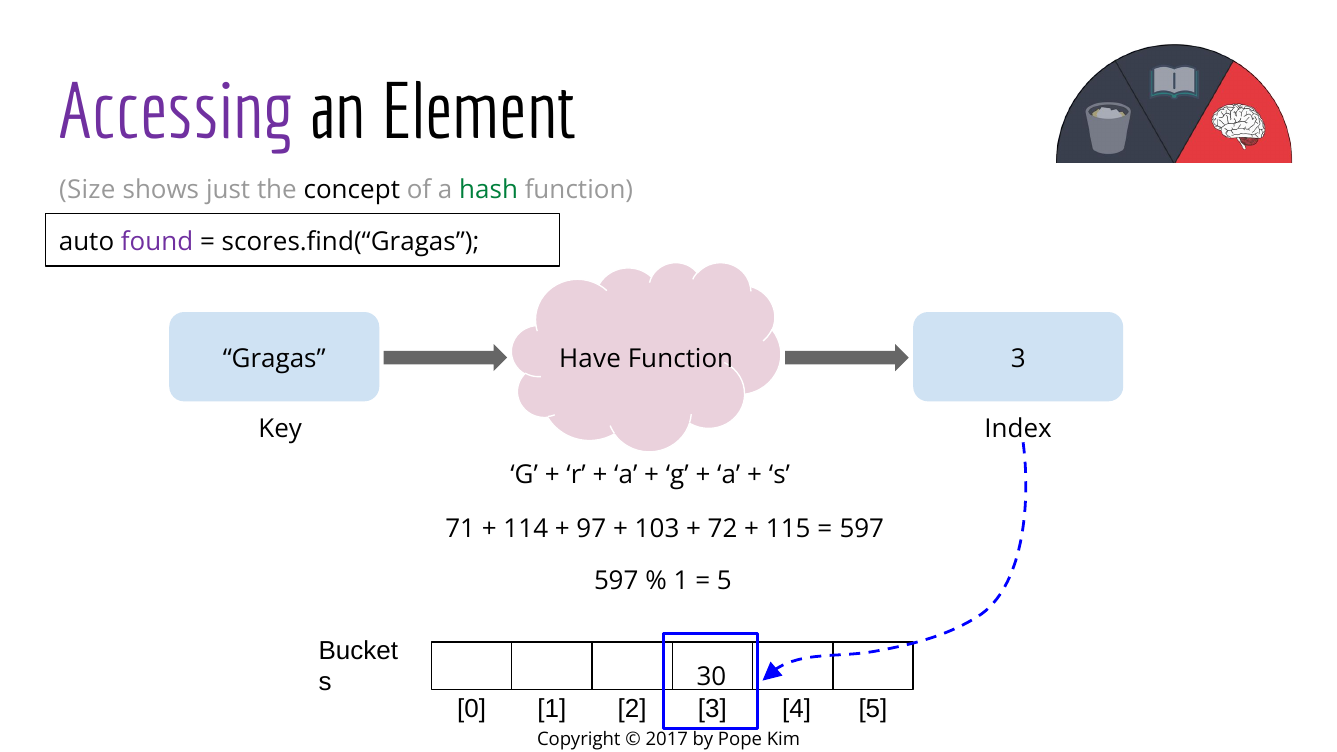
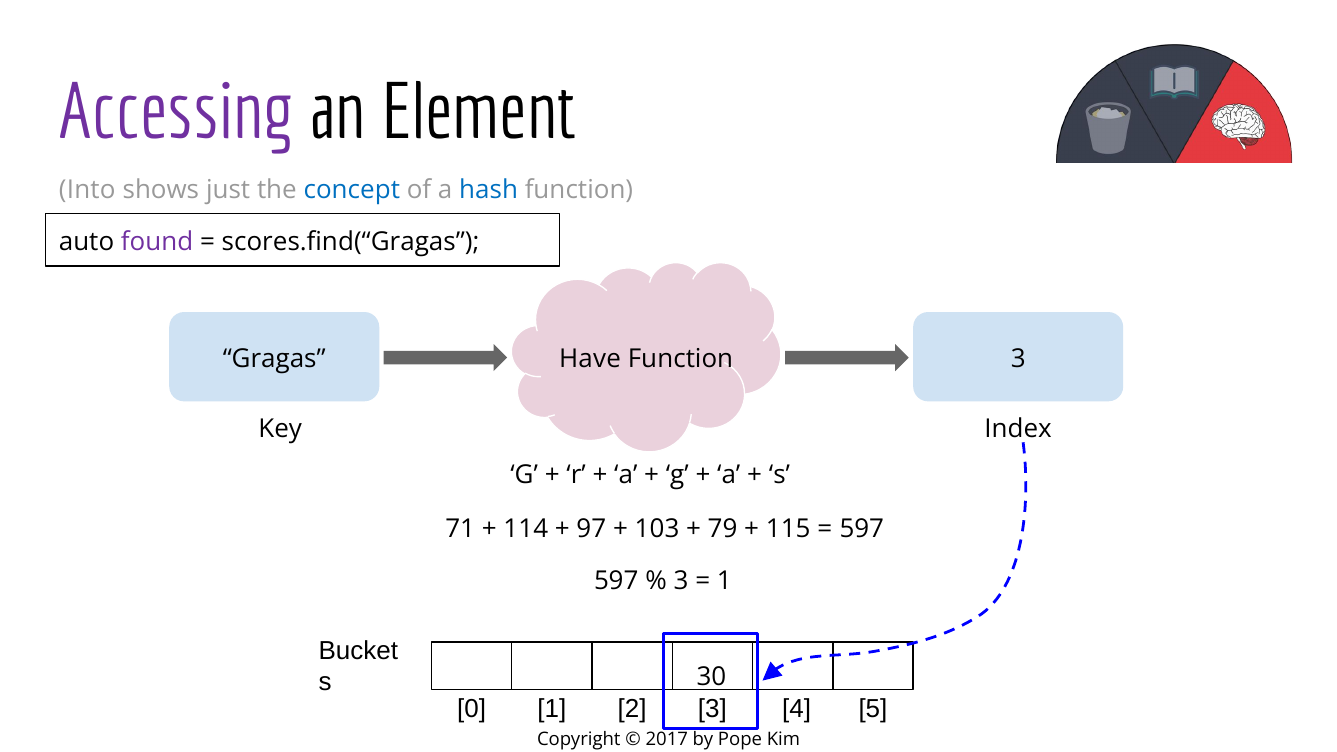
Size: Size -> Into (87, 190)
concept colour: black -> blue (352, 190)
hash colour: green -> blue (489, 190)
72: 72 -> 79 (723, 529)
1: 1 -> 3 (681, 581)
5: 5 -> 1 (724, 581)
